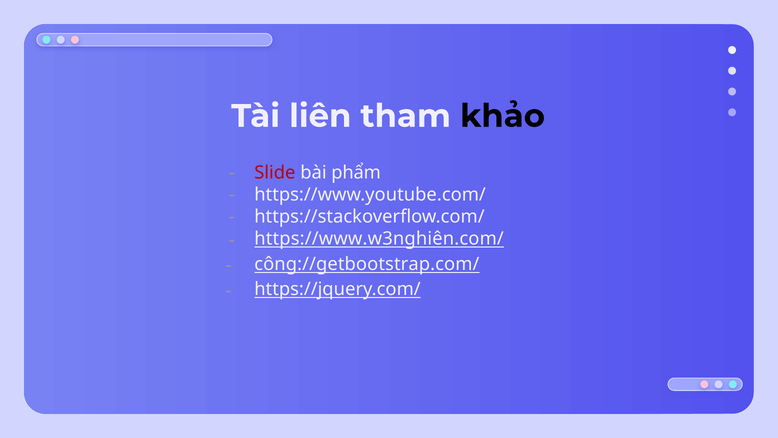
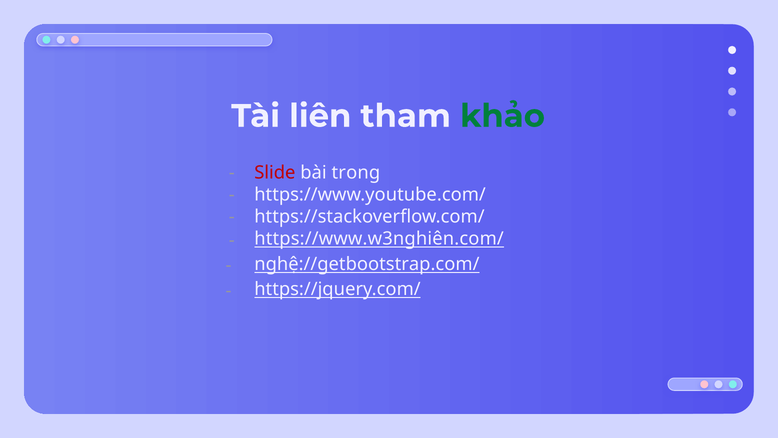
khảo colour: black -> green (503, 116)
phẩm: phẩm -> trong (356, 172)
công://getbootstrap.com/: công://getbootstrap.com/ -> nghệ://getbootstrap.com/ (367, 264)
